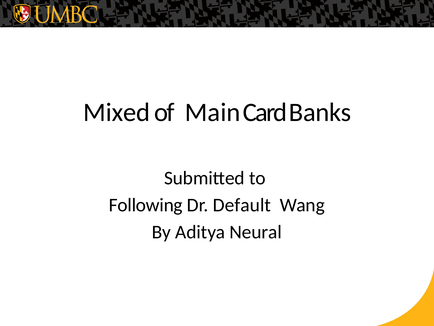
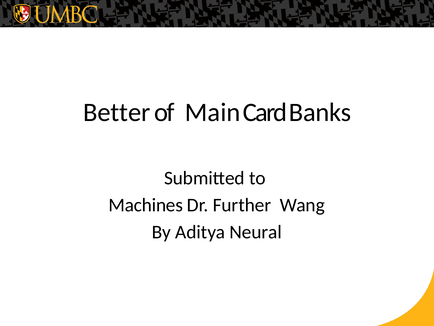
Mixed: Mixed -> Better (117, 112)
Following: Following -> Machines (146, 205)
Default: Default -> Further (242, 205)
